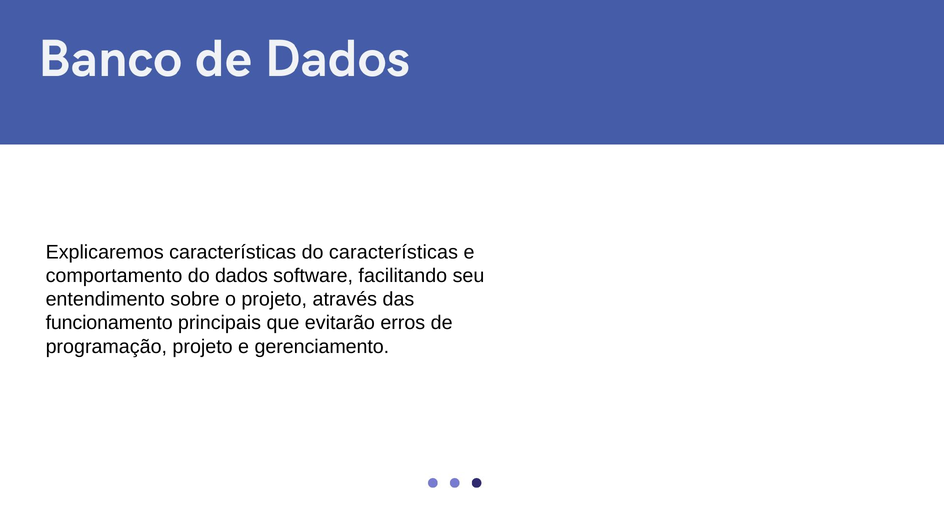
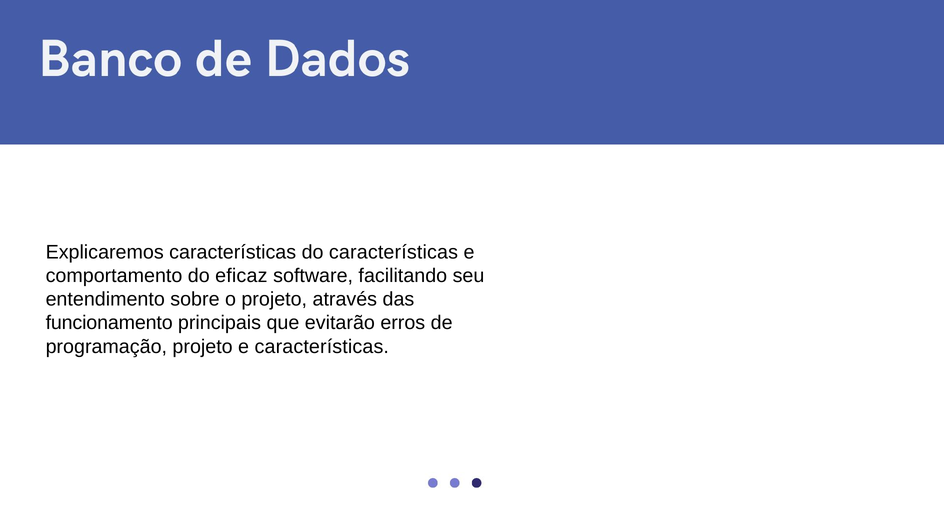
dados: dados -> eficaz (241, 276)
e gerenciamento: gerenciamento -> características (322, 347)
